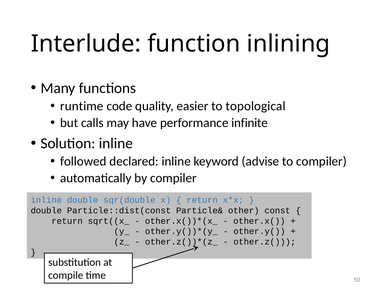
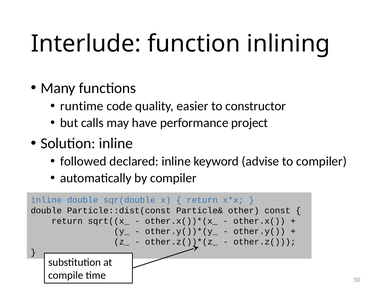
topological: topological -> constructor (256, 106)
infinite: infinite -> project (250, 123)
